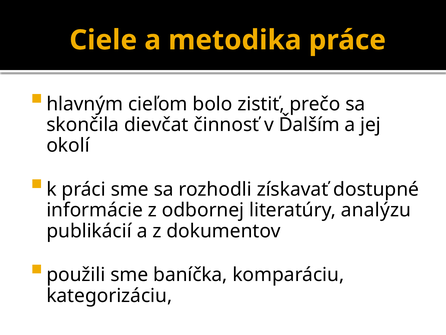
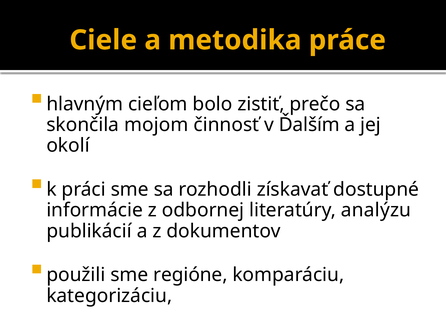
dievčat: dievčat -> mojom (156, 125)
baníčka: baníčka -> regióne (190, 275)
